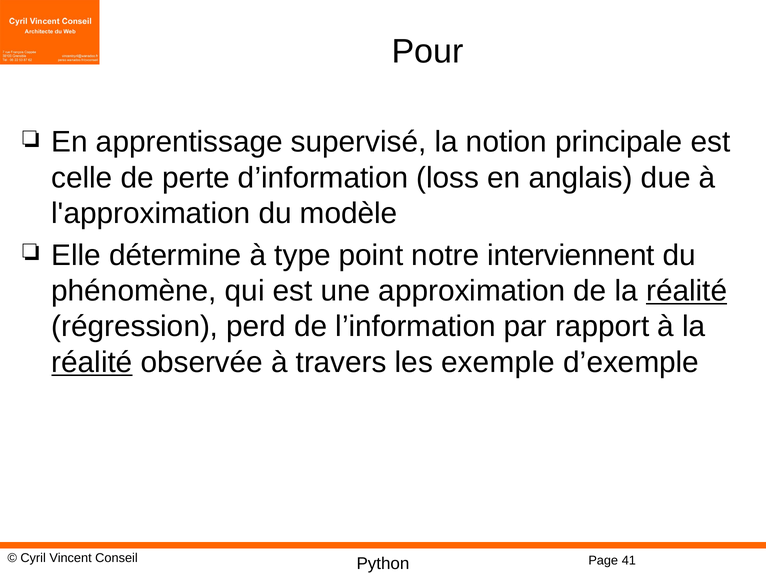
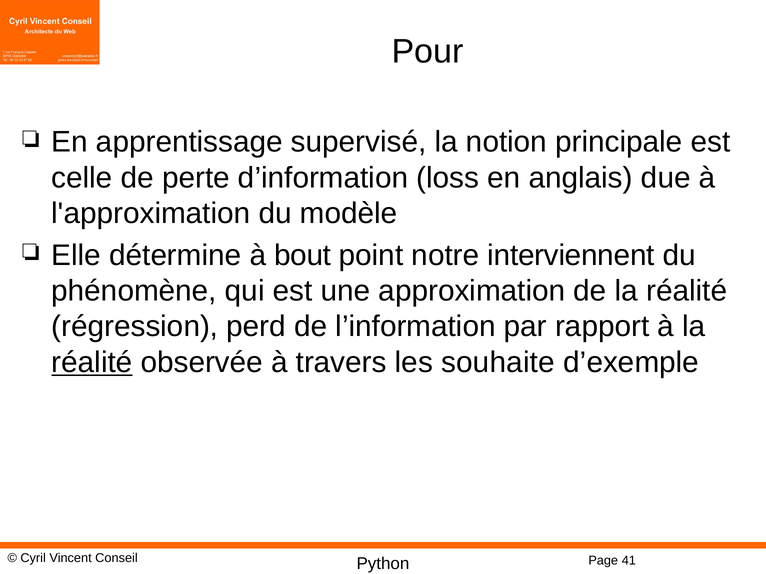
type: type -> bout (303, 255)
réalité underline: present -> none (687, 291)
exemple: exemple -> souhaite (498, 363)
